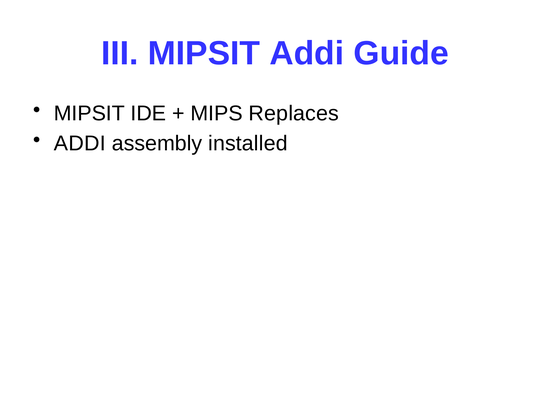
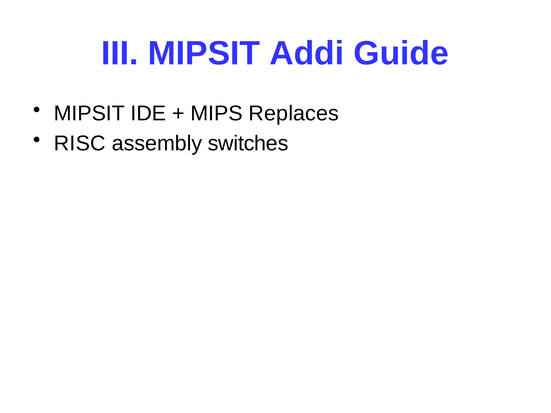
ADDI: ADDI -> RISC (80, 144)
installed: installed -> switches (248, 144)
